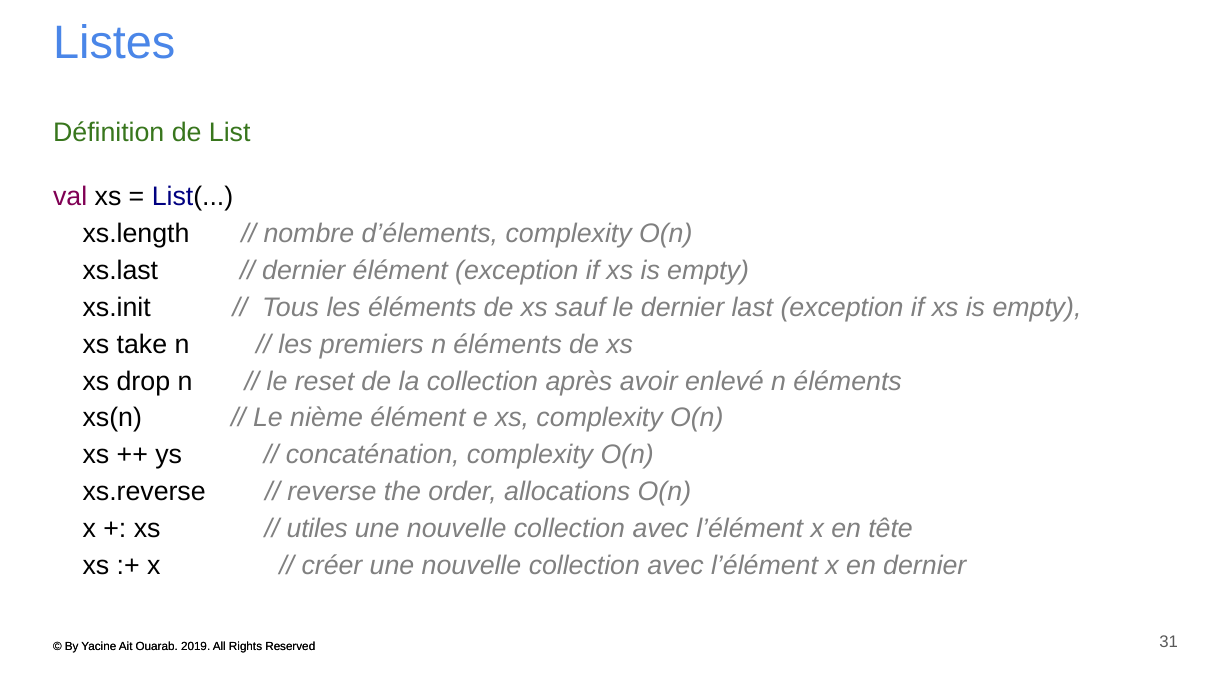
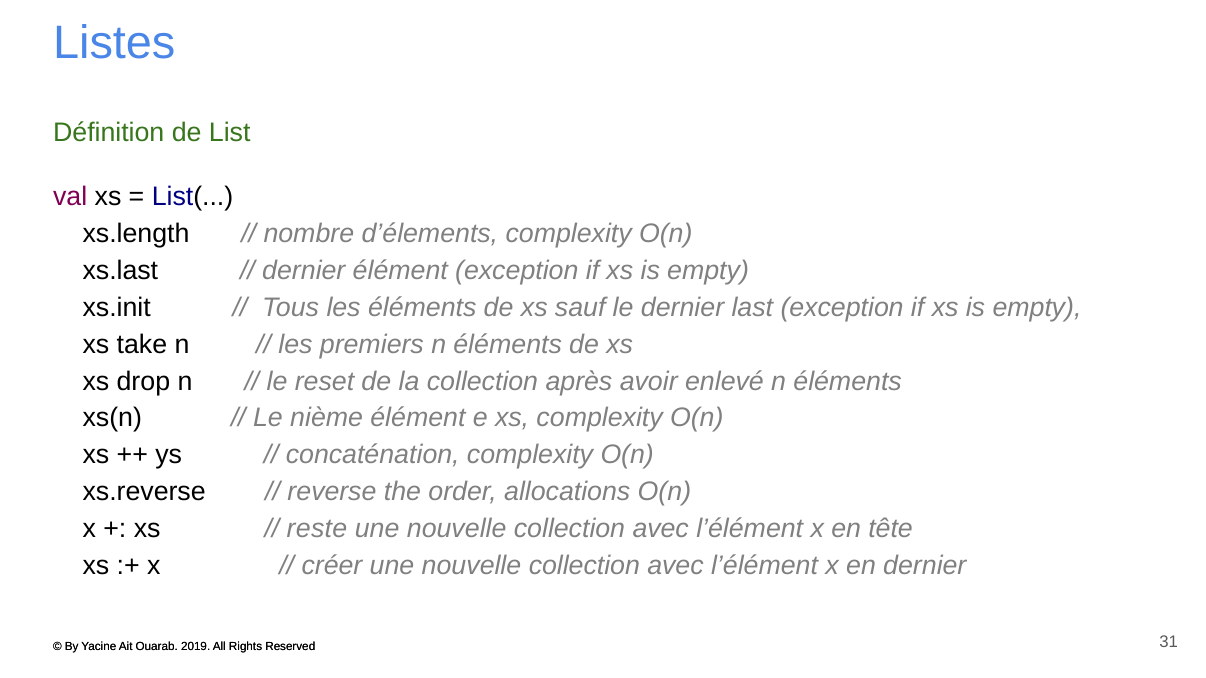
utiles: utiles -> reste (317, 529)
